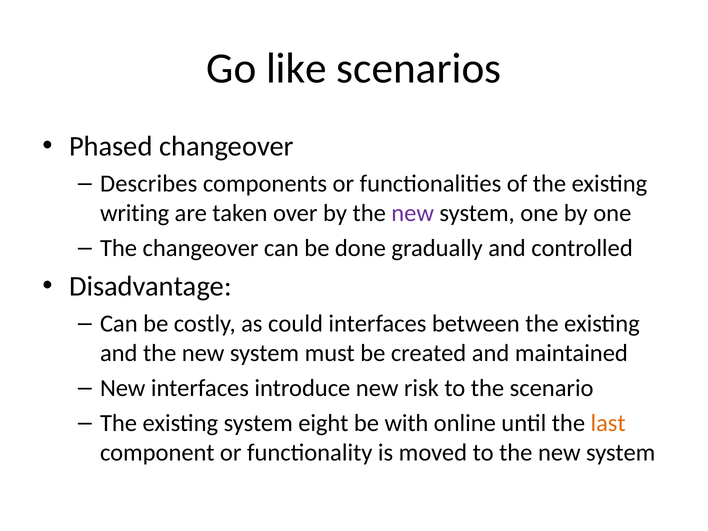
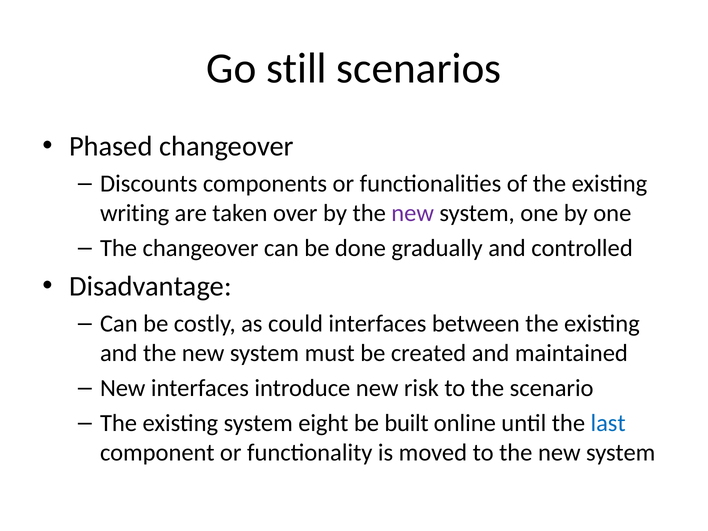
like: like -> still (296, 69)
Describes: Describes -> Discounts (149, 184)
with: with -> built (407, 423)
last colour: orange -> blue (608, 423)
